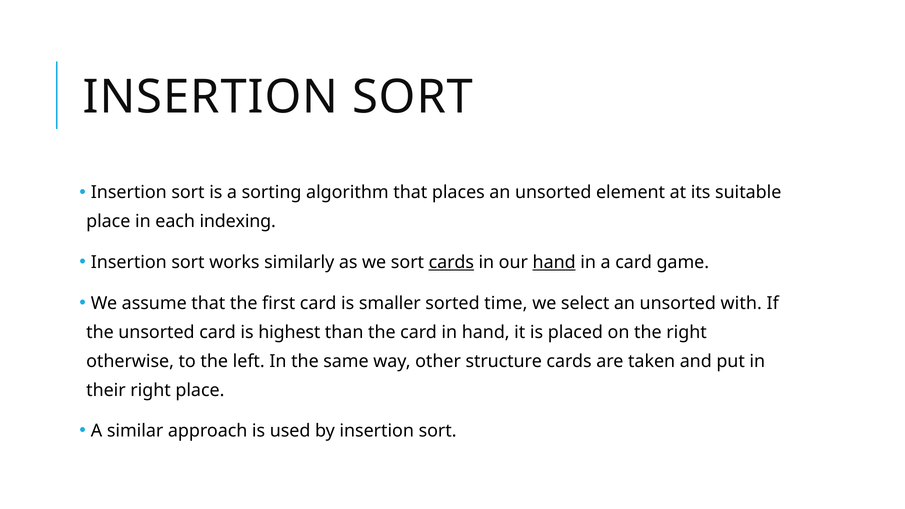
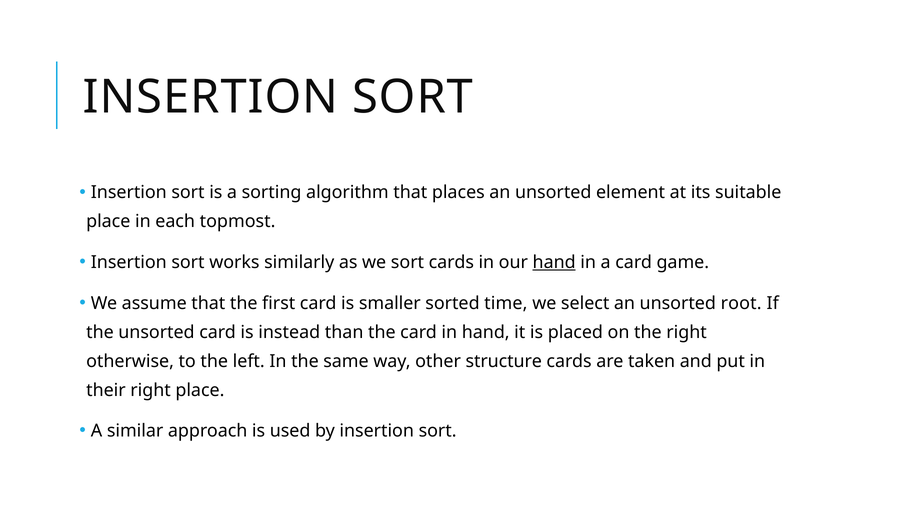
indexing: indexing -> topmost (238, 222)
cards underline: present -> none (451, 262)
with: with -> root (741, 303)
highest: highest -> instead (289, 332)
